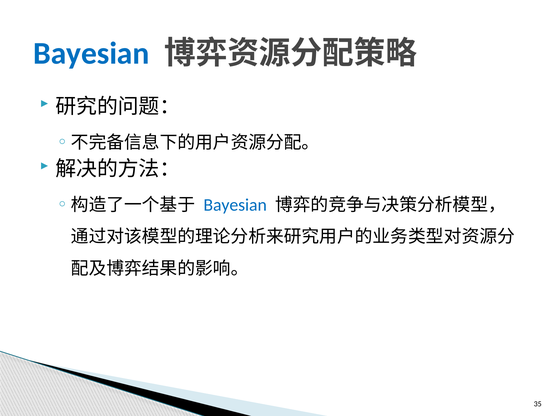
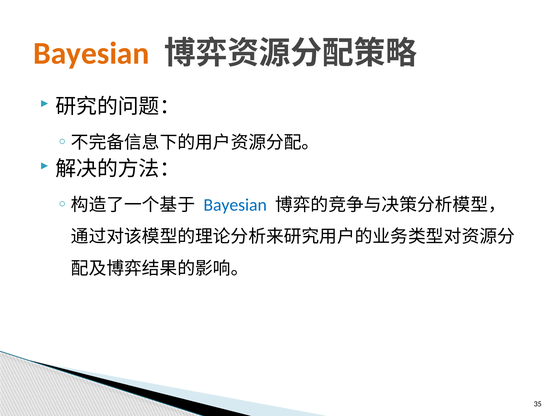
Bayesian colour: blue -> orange (91, 54)
